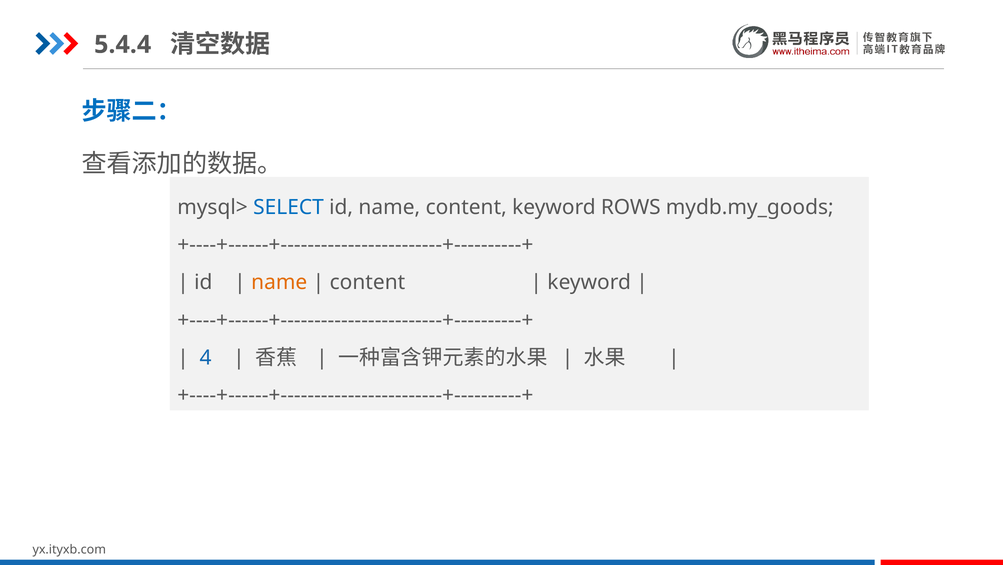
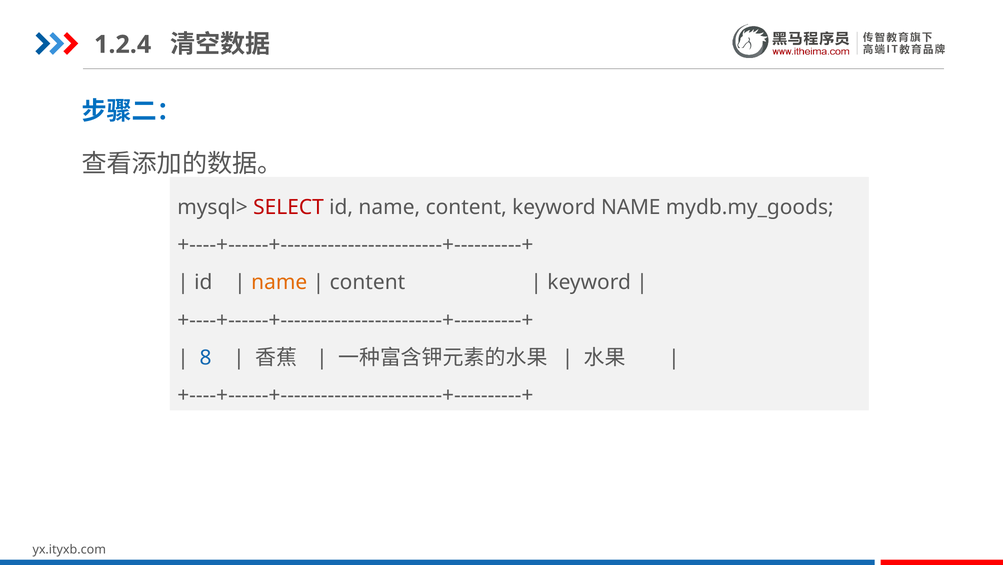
5.4.4: 5.4.4 -> 1.2.4 (123, 45)
SELECT colour: blue -> red (288, 207)
keyword ROWS: ROWS -> NAME (631, 207)
4: 4 -> 8 (206, 357)
